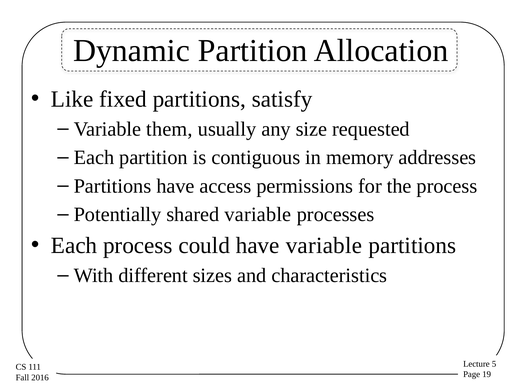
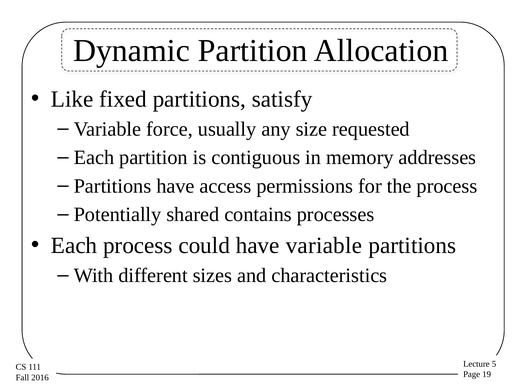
them: them -> force (170, 129)
shared variable: variable -> contains (258, 214)
